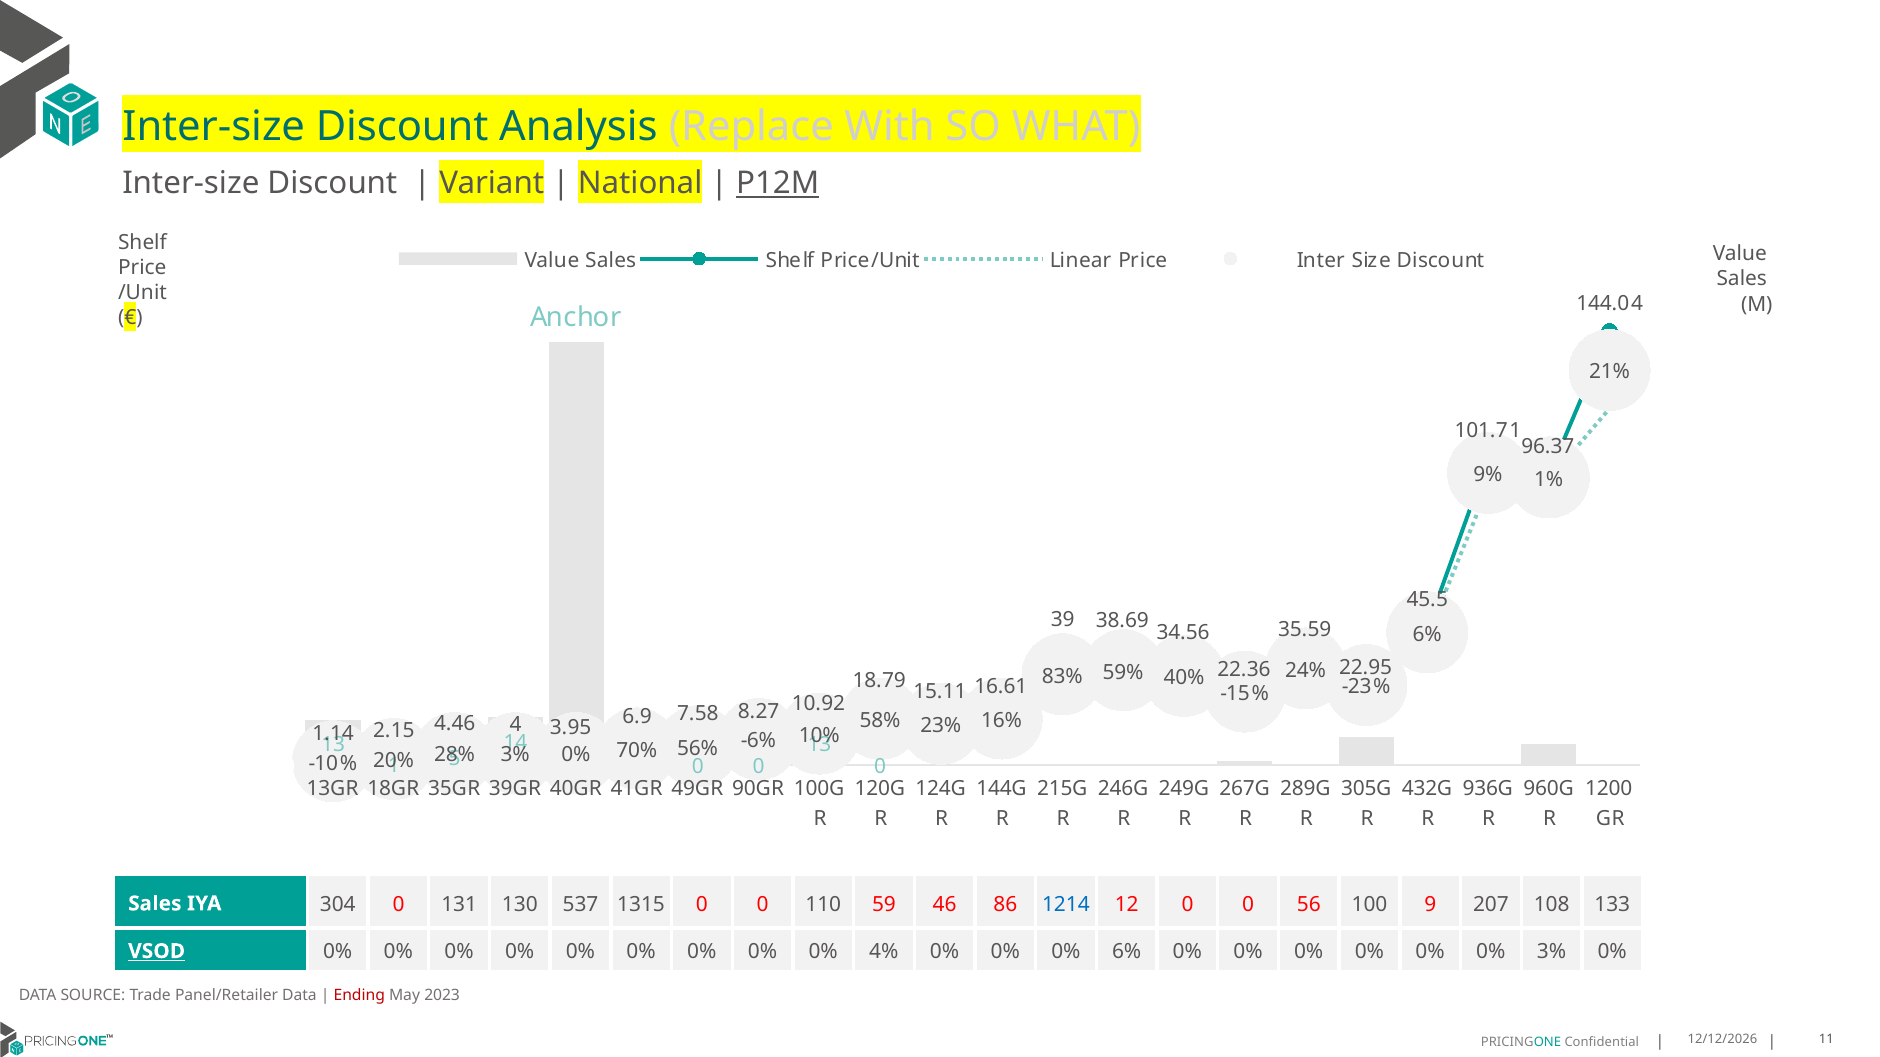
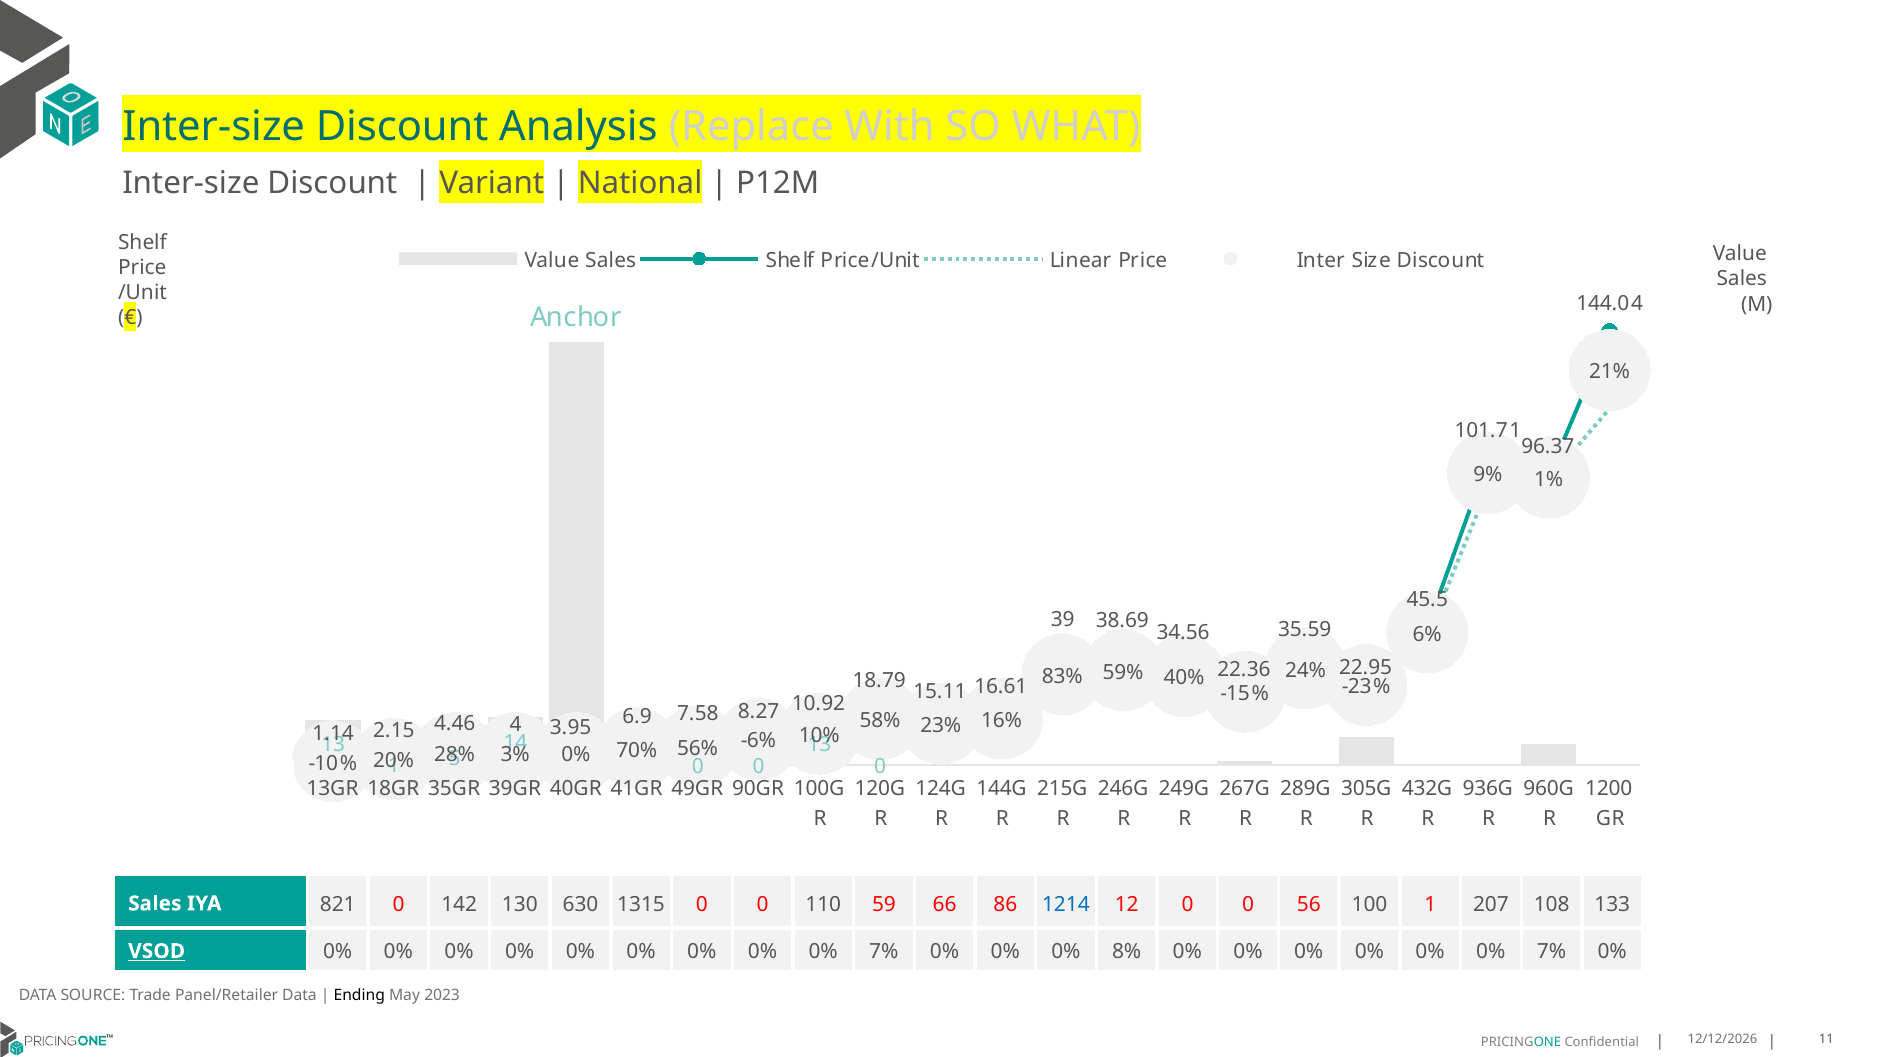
P12M underline: present -> none (778, 183)
304: 304 -> 821 (338, 905)
131: 131 -> 142 (459, 905)
537: 537 -> 630 (581, 905)
46: 46 -> 66 (945, 905)
100 9: 9 -> 1 (1430, 905)
4%: 4% -> 7% (884, 952)
0% 6%: 6% -> 8% (1127, 952)
3%: 3% -> 7% (1551, 952)
Ending colour: red -> black (359, 996)
